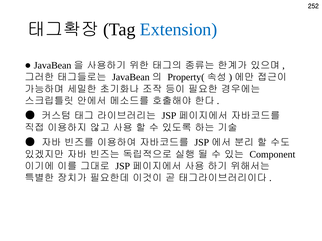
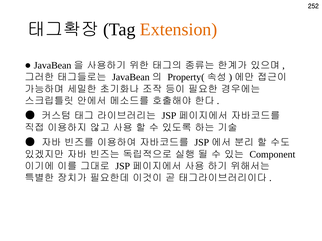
Extension colour: blue -> orange (179, 30)
